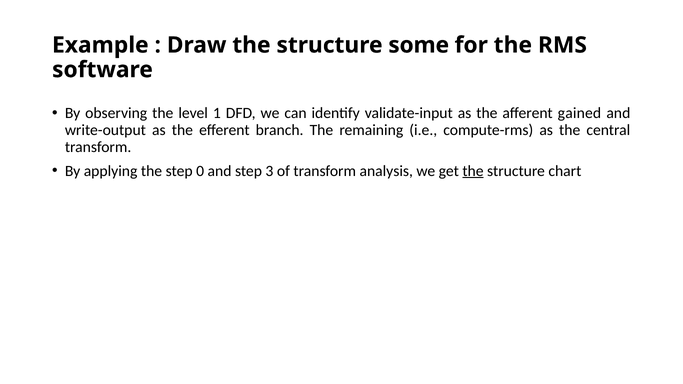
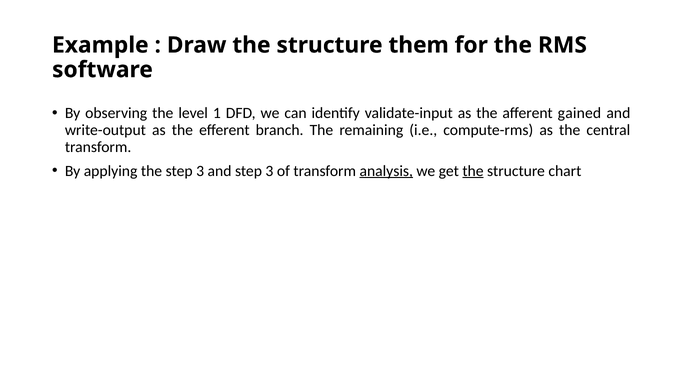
some: some -> them (419, 45)
the step 0: 0 -> 3 (200, 171)
analysis underline: none -> present (386, 171)
